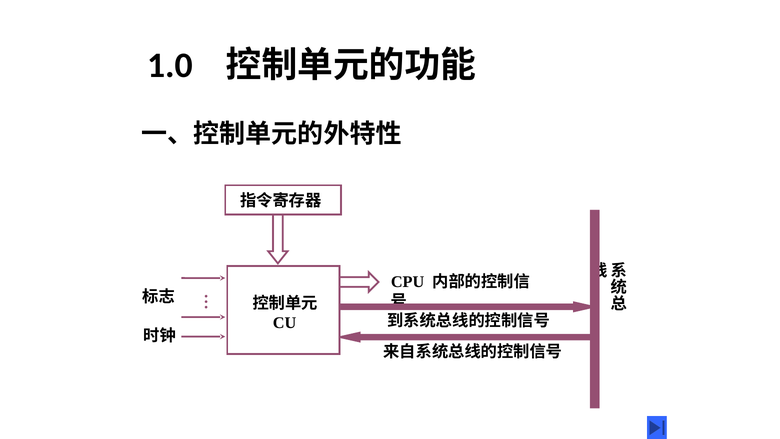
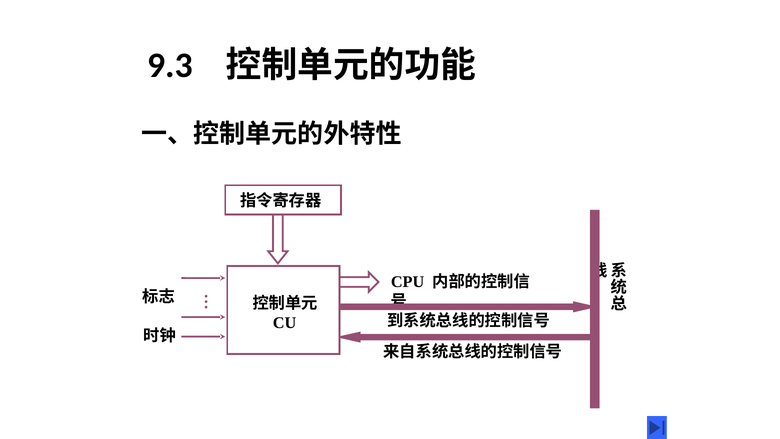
1.0: 1.0 -> 9.3 (170, 66)
